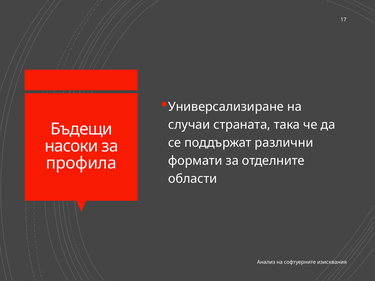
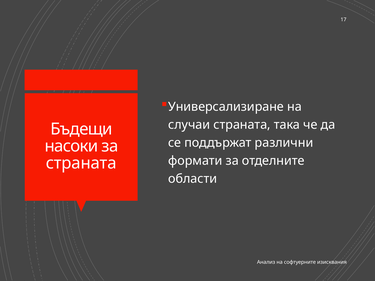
профила: профила -> страната (81, 163)
